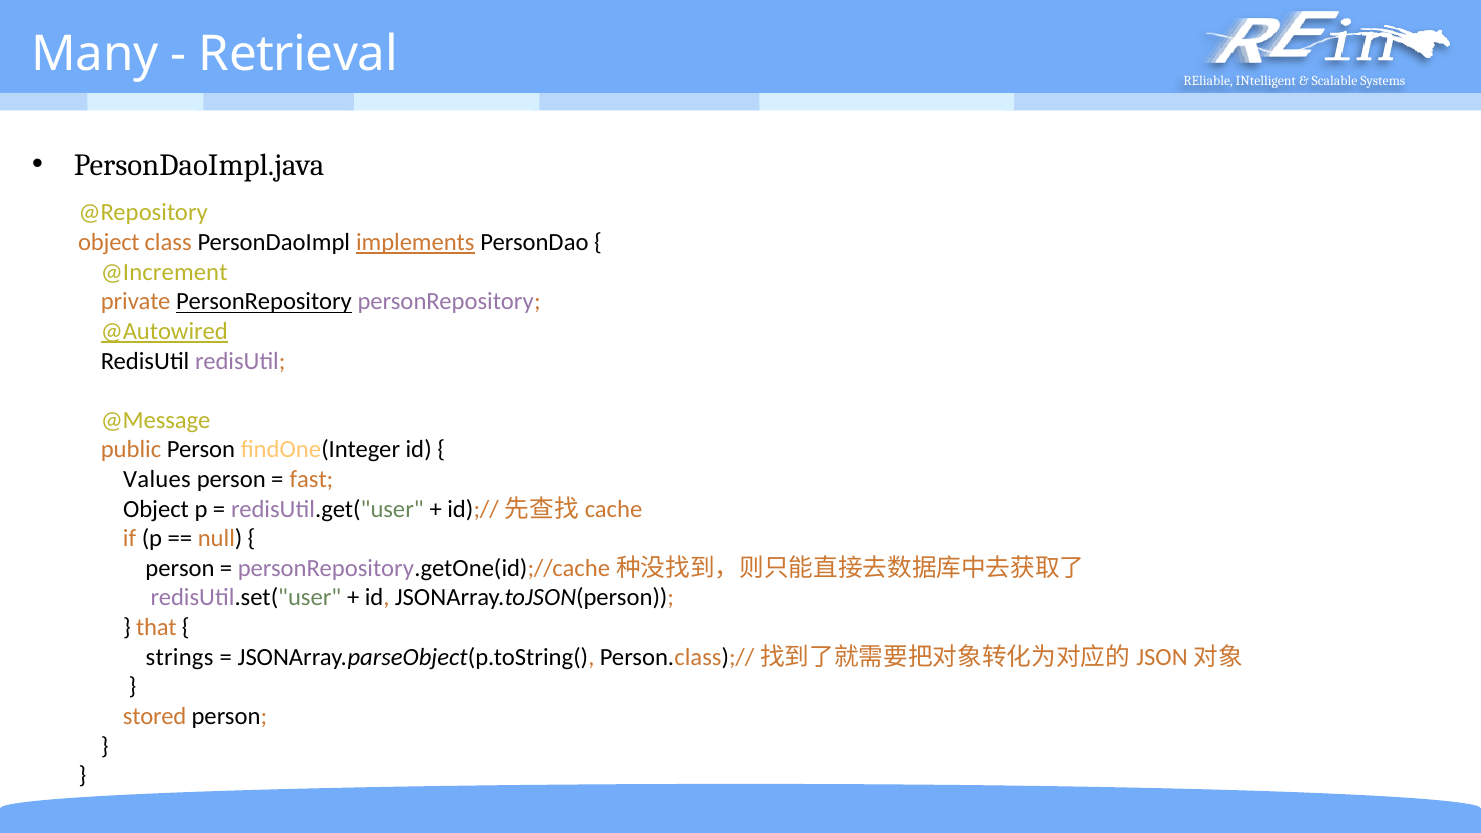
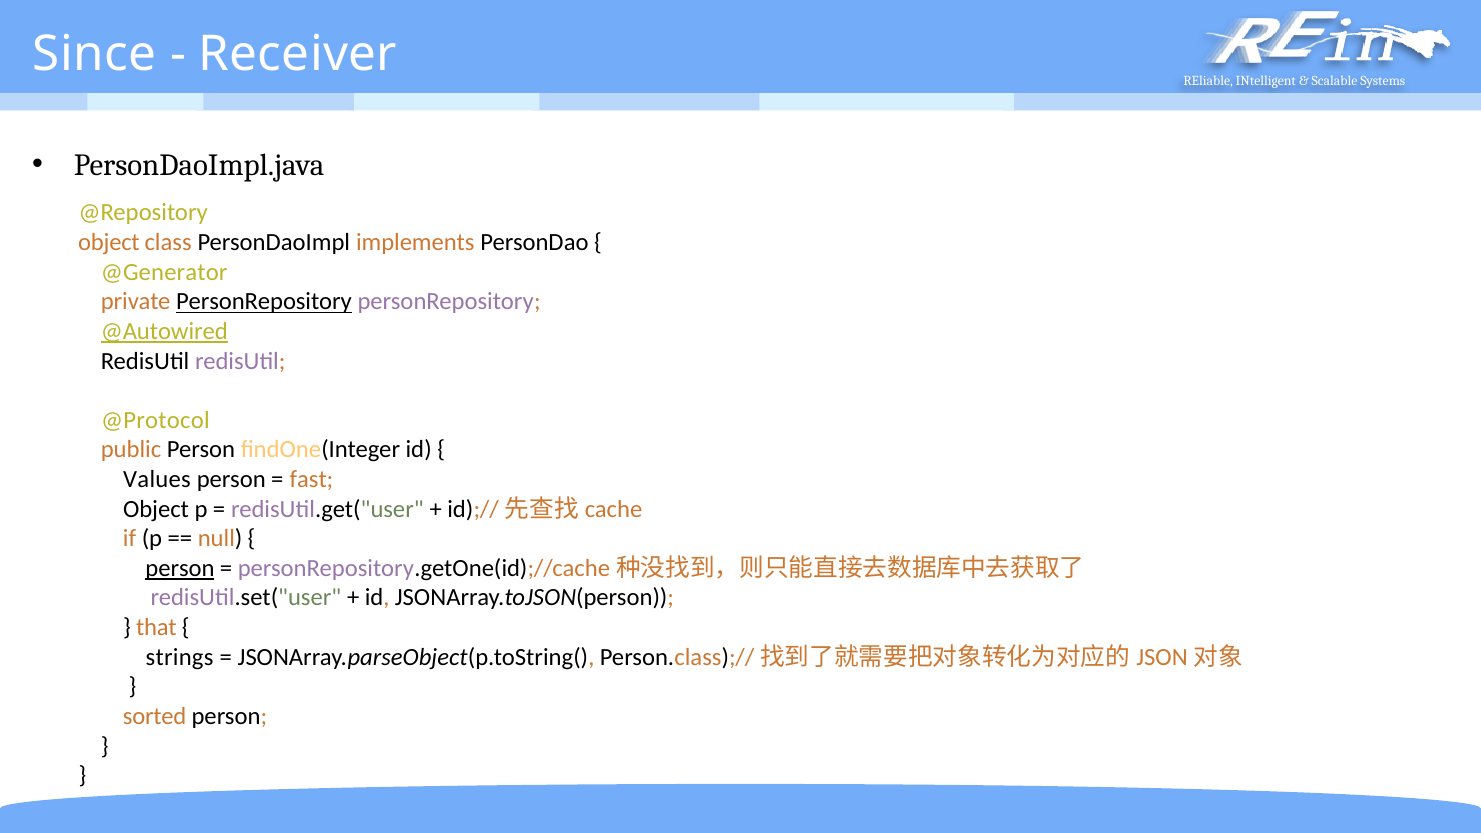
Many: Many -> Since (95, 54)
Retrieval: Retrieval -> Receiver (298, 54)
implements underline: present -> none (415, 242)
@Increment: @Increment -> @Generator (164, 272)
@Message: @Message -> @Protocol (155, 420)
person underline: none -> present (180, 568)
stored: stored -> sorted (155, 716)
